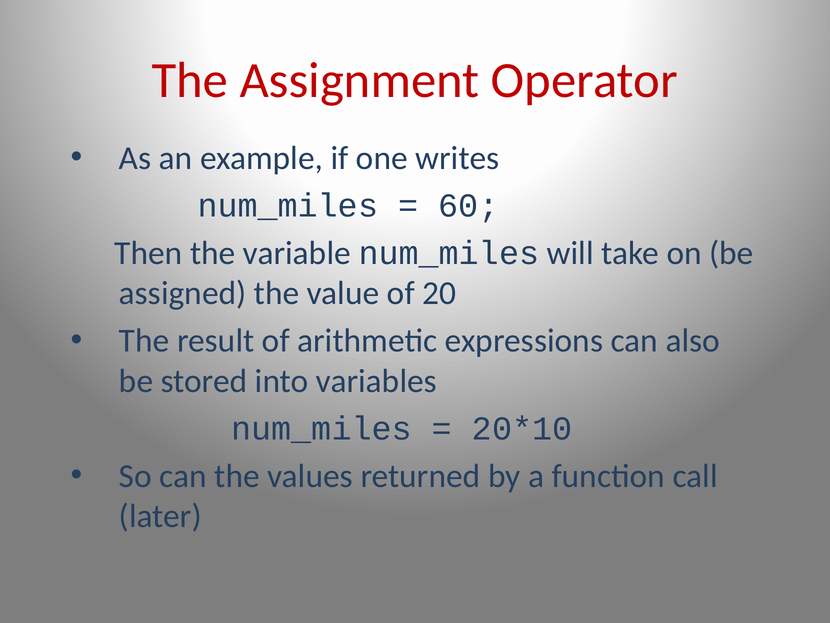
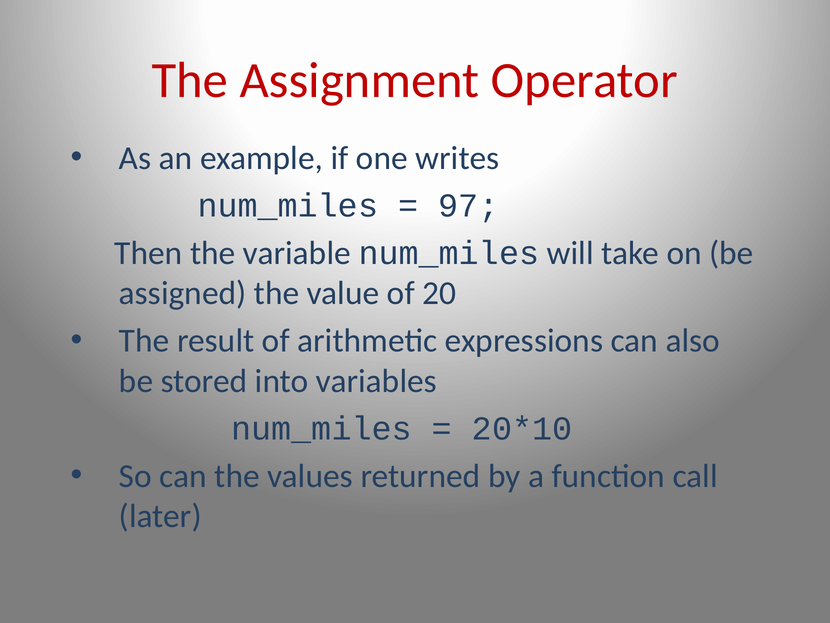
60: 60 -> 97 (468, 205)
